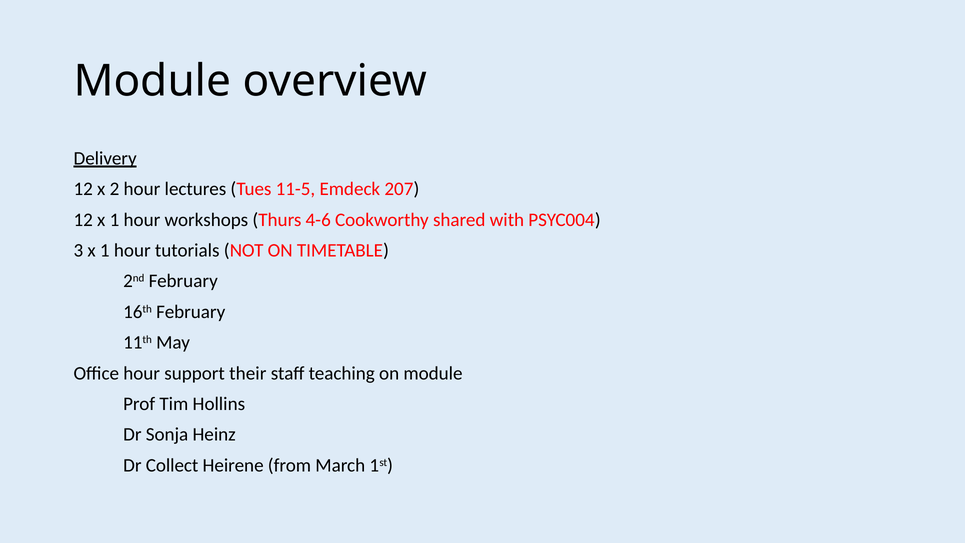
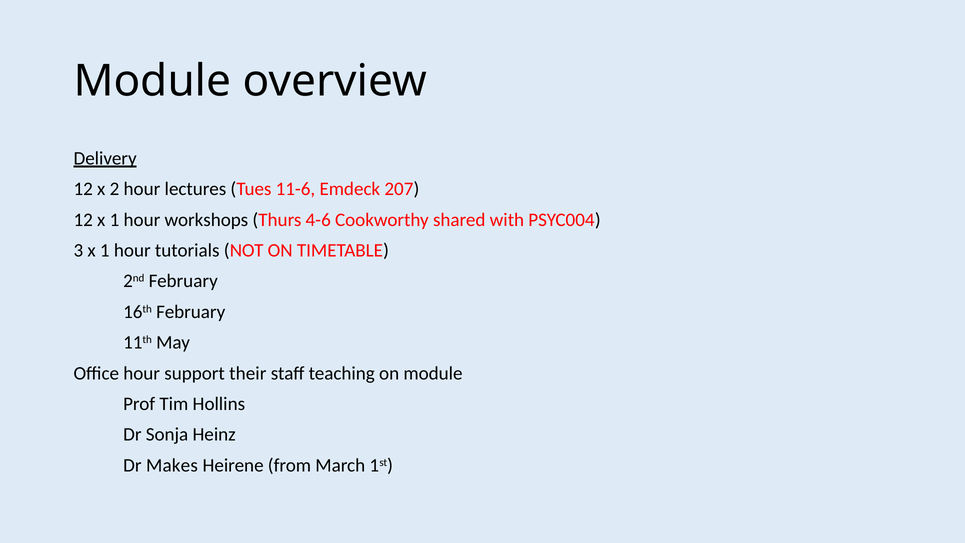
11-5: 11-5 -> 11-6 (295, 189)
Collect: Collect -> Makes (172, 465)
